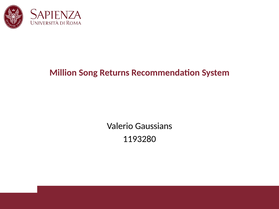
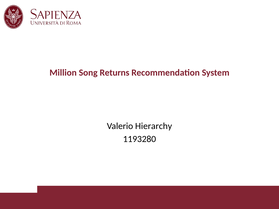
Gaussians: Gaussians -> Hierarchy (154, 126)
